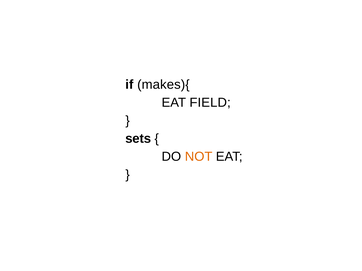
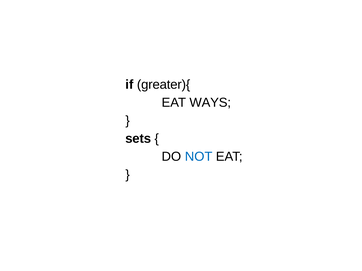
makes){: makes){ -> greater){ (164, 85)
FIELD: FIELD -> WAYS (210, 103)
NOT colour: orange -> blue (199, 157)
